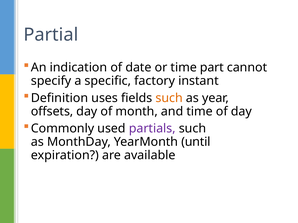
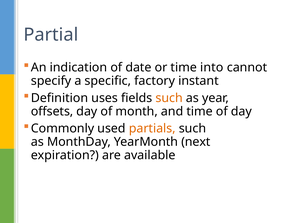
part: part -> into (212, 68)
partials colour: purple -> orange (152, 129)
until: until -> next (196, 142)
